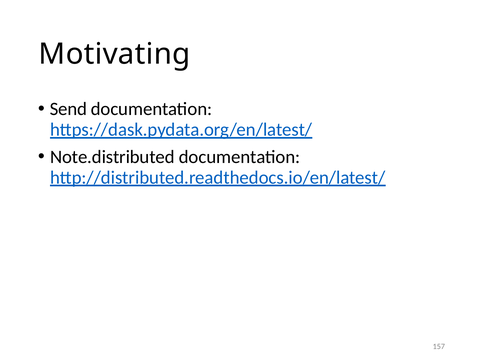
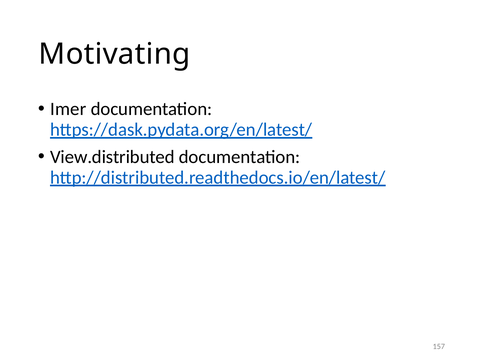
Send: Send -> Imer (68, 109)
Note.distributed: Note.distributed -> View.distributed (112, 157)
